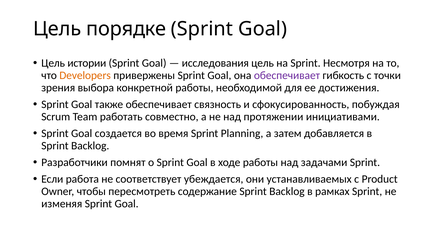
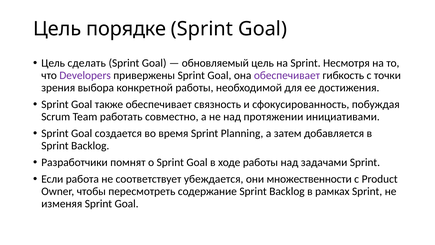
истории: истории -> сделать (87, 63)
исследования: исследования -> обновляемый (215, 63)
Developers colour: orange -> purple (85, 75)
устанавливаемых: устанавливаемых -> множественности (309, 179)
